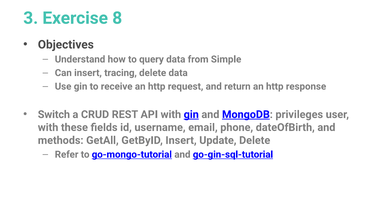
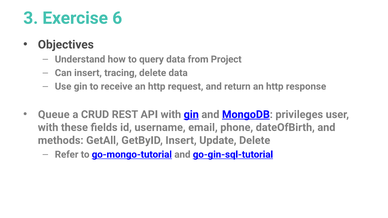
8: 8 -> 6 (117, 18)
Simple: Simple -> Project (226, 59)
Switch: Switch -> Queue (54, 115)
